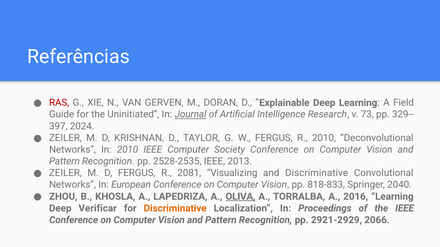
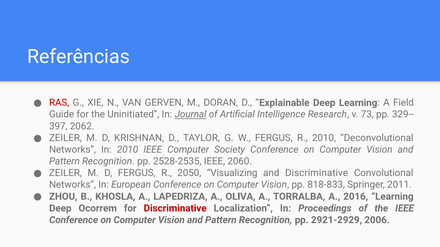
2024: 2024 -> 2062 (82, 126)
2013: 2013 -> 2060 (240, 162)
2081: 2081 -> 2050 (189, 173)
2040: 2040 -> 2011 (399, 185)
OLIVA underline: present -> none (240, 197)
Verificar: Verificar -> Ocorrem (98, 209)
Discriminative colour: orange -> red (175, 209)
2066: 2066 -> 2006 (377, 220)
